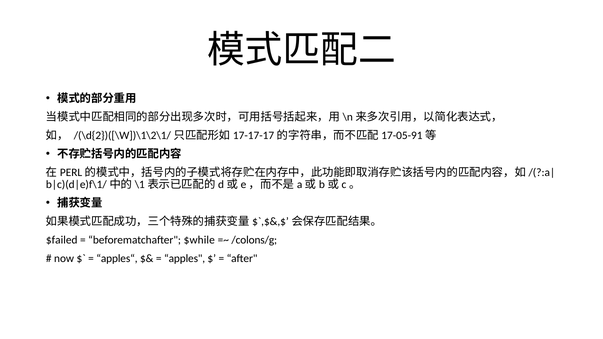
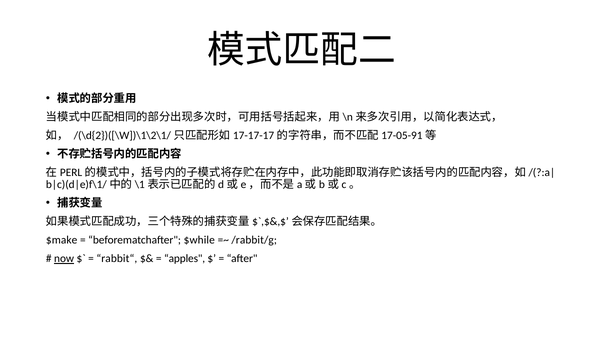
$failed: $failed -> $make (62, 240)
/colons/g: /colons/g -> /rabbit/g (254, 240)
now underline: none -> present (64, 259)
apples“: apples“ -> rabbit“ (117, 259)
